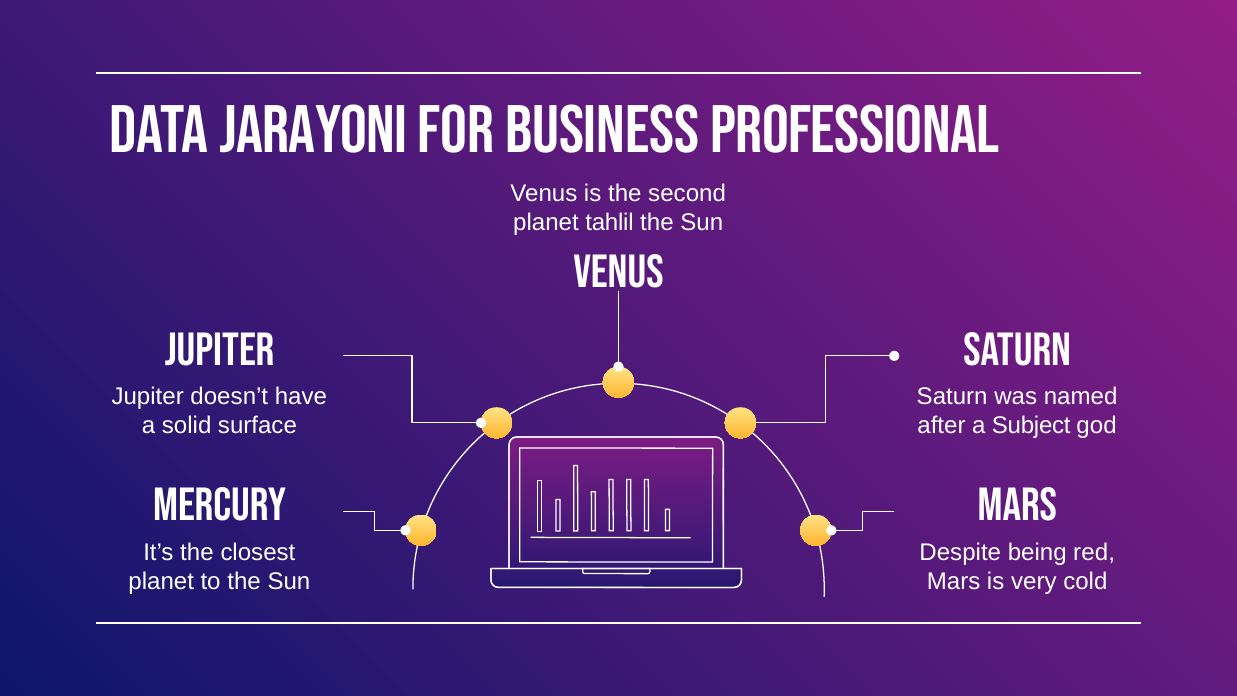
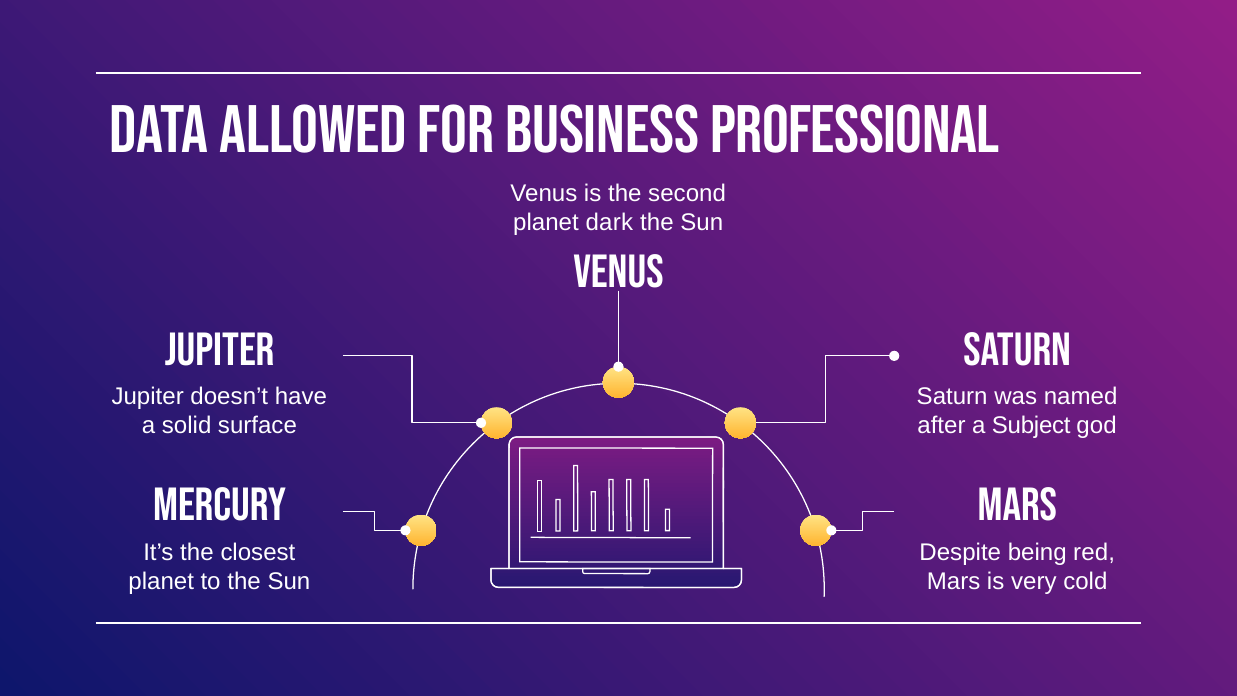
JARAYONI: JARAYONI -> ALLOWED (313, 130)
tahlil: tahlil -> dark (609, 222)
